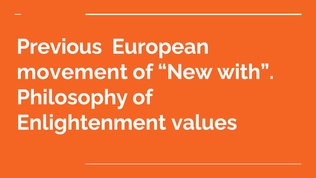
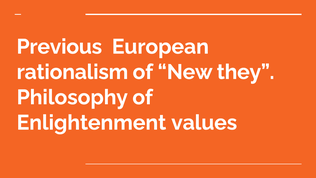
movement: movement -> rationalism (72, 72)
with: with -> they (246, 72)
